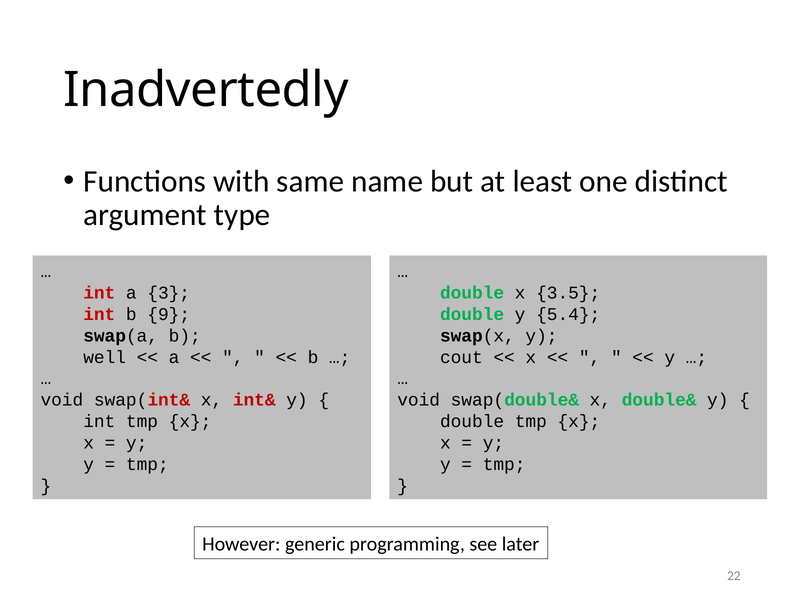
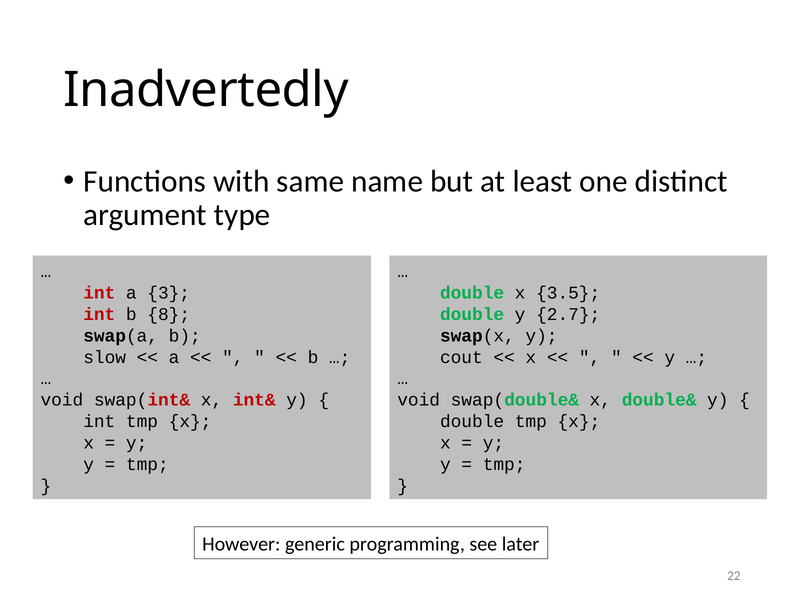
9: 9 -> 8 (169, 314)
5.4: 5.4 -> 2.7 (568, 314)
well: well -> slow (105, 357)
